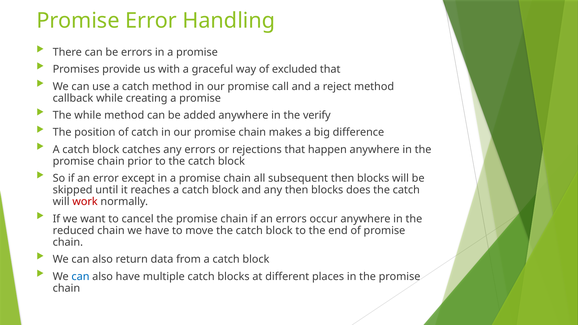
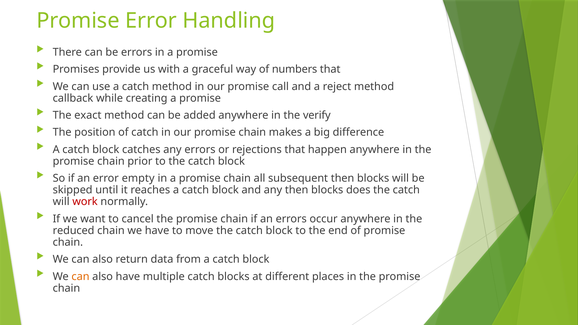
excluded: excluded -> numbers (295, 69)
The while: while -> exact (88, 115)
except: except -> empty (138, 178)
can colour: blue -> orange (80, 277)
